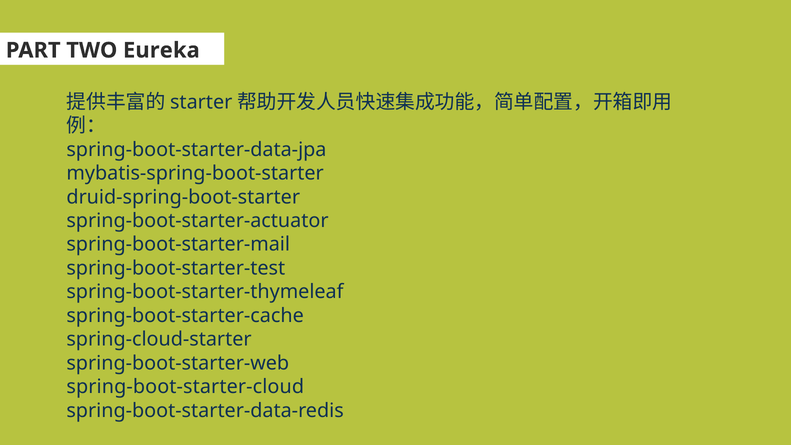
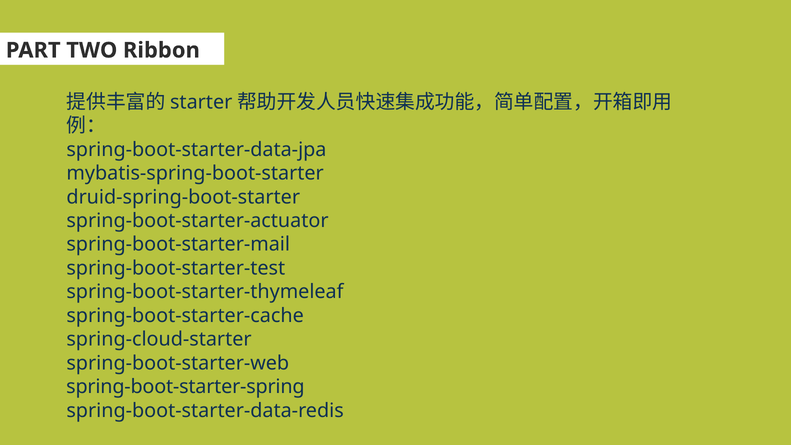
Eureka: Eureka -> Ribbon (161, 50)
spring-boot-starter-cloud: spring-boot-starter-cloud -> spring-boot-starter-spring (185, 387)
